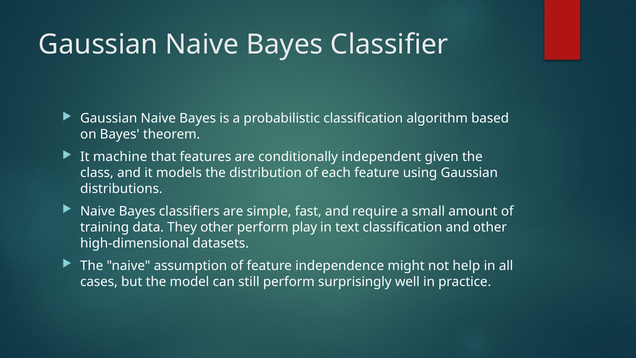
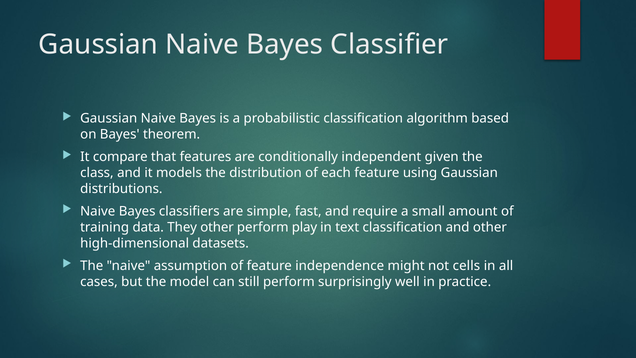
machine: machine -> compare (120, 157)
help: help -> cells (466, 266)
